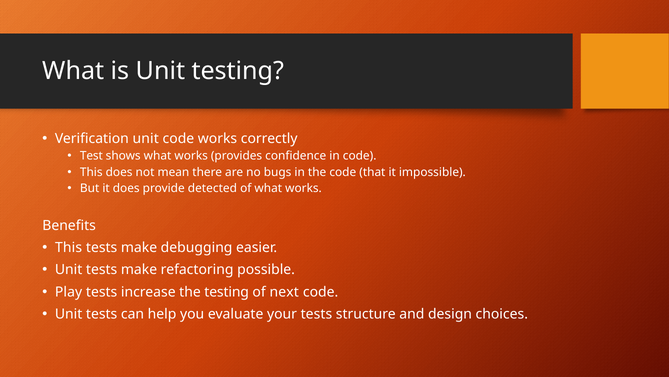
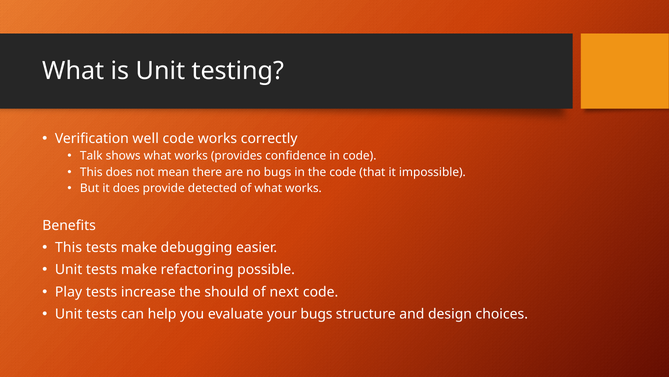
Verification unit: unit -> well (146, 138)
Test: Test -> Talk (91, 156)
the testing: testing -> should (227, 291)
your tests: tests -> bugs (317, 313)
